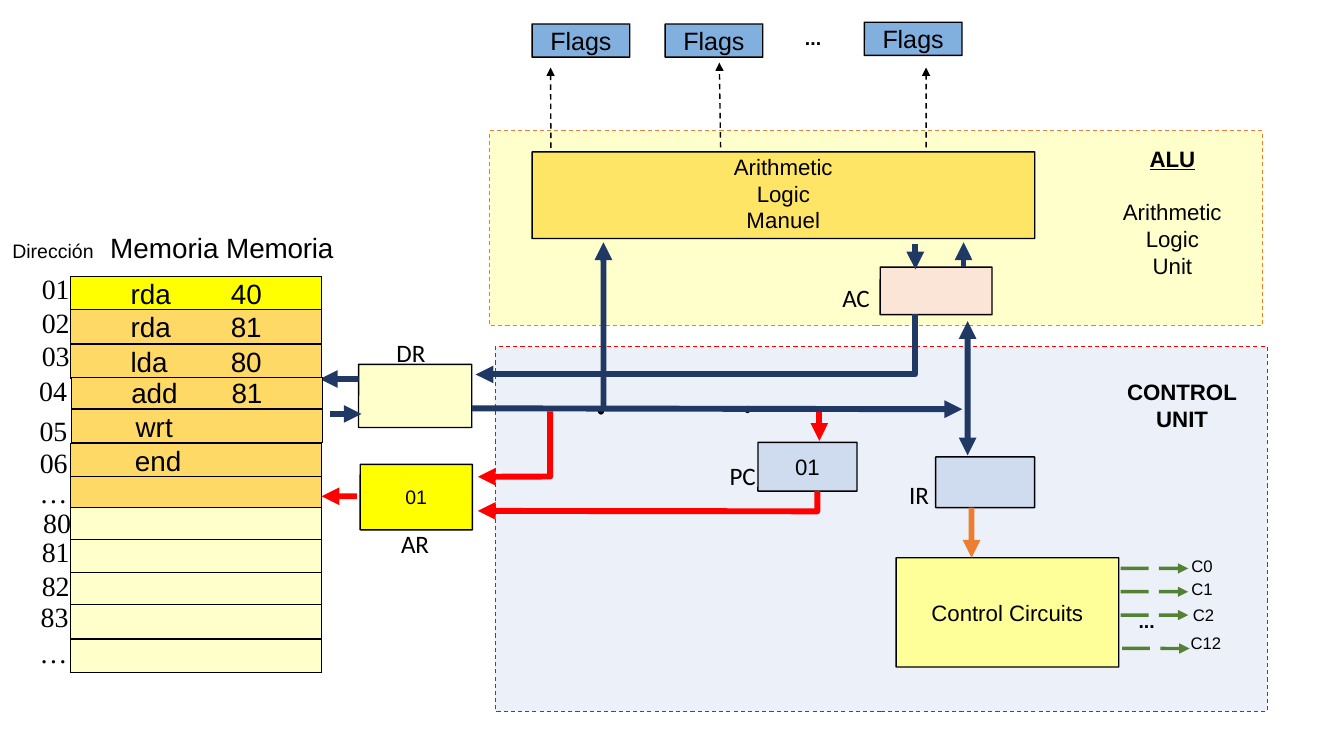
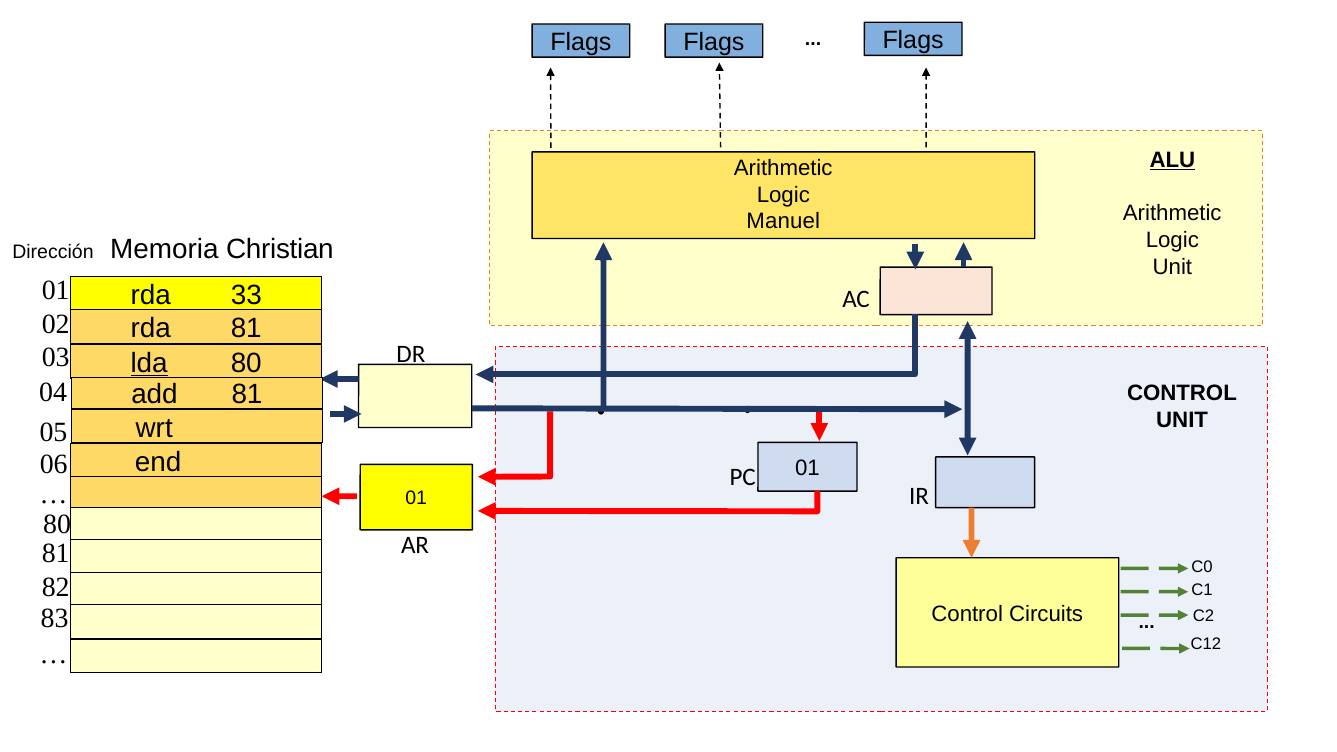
Memoria Memoria: Memoria -> Christian (280, 249)
40: 40 -> 33 (246, 295)
lda underline: none -> present (149, 363)
